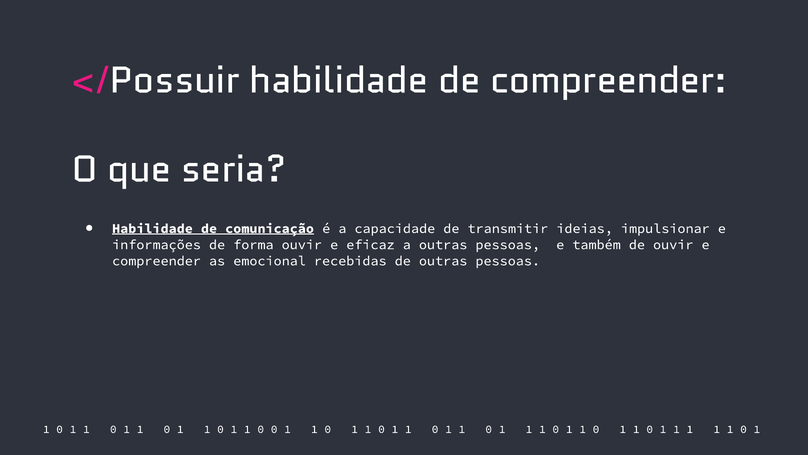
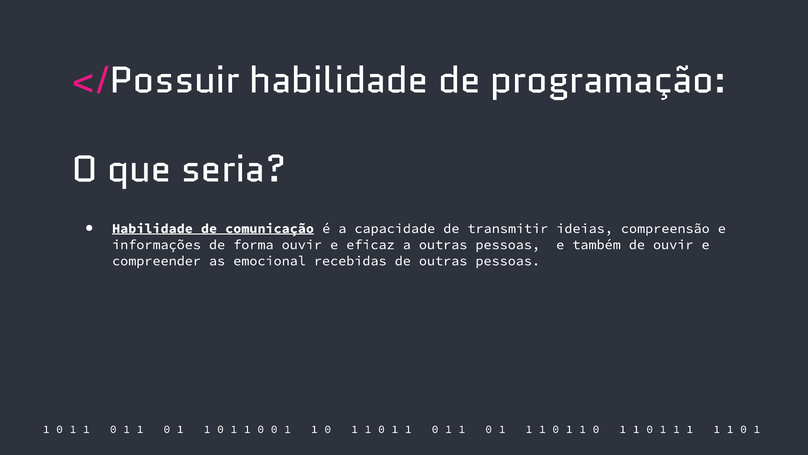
de compreender: compreender -> programação (609, 81)
impulsionar: impulsionar -> compreensão (665, 228)
